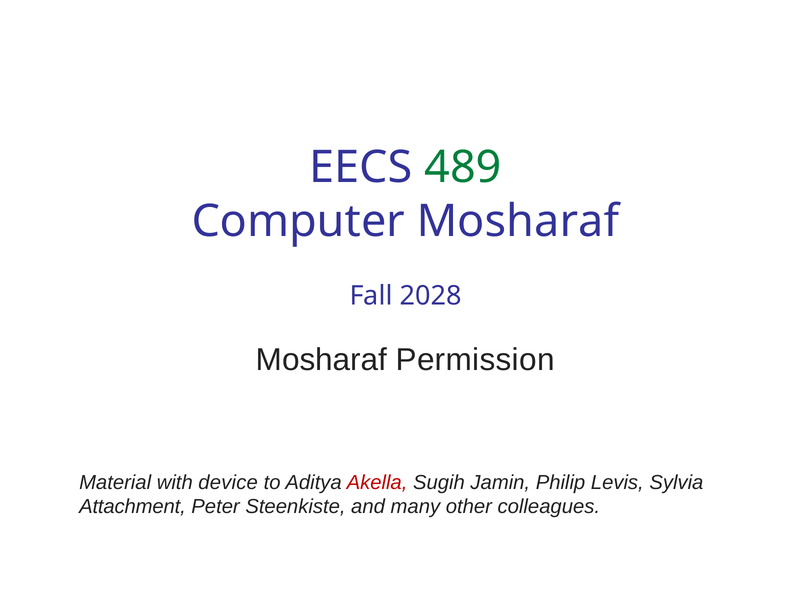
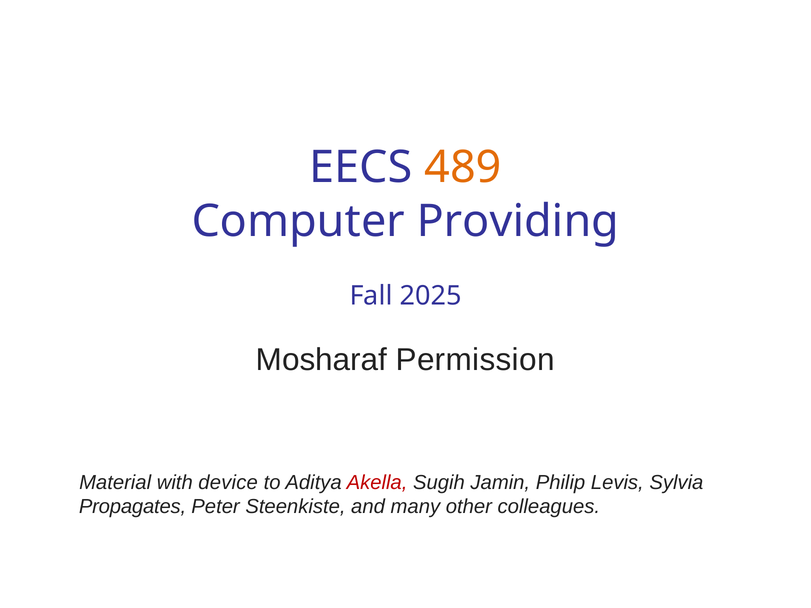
489 colour: green -> orange (463, 167)
Computer Mosharaf: Mosharaf -> Providing (518, 221)
2028: 2028 -> 2025 (431, 296)
Attachment: Attachment -> Propagates (133, 507)
